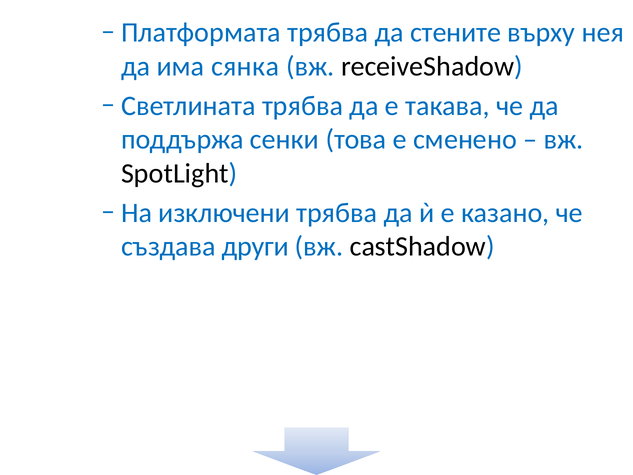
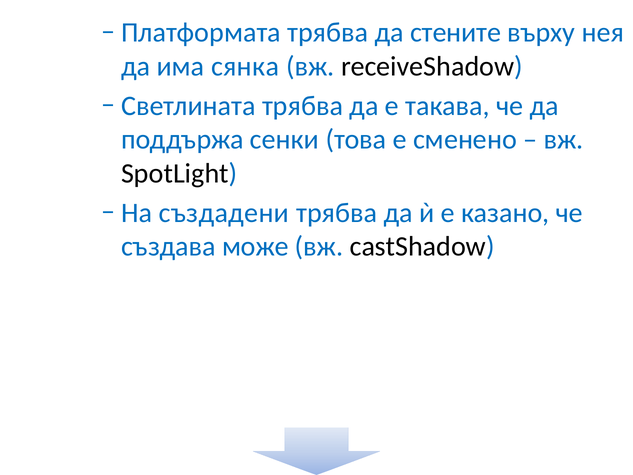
изключени: изключени -> създадени (224, 213)
други: други -> може (255, 246)
